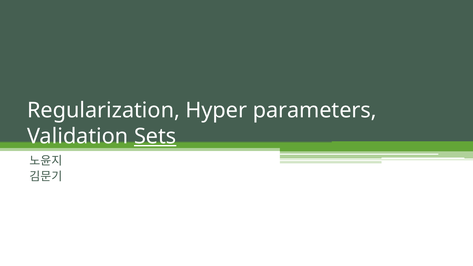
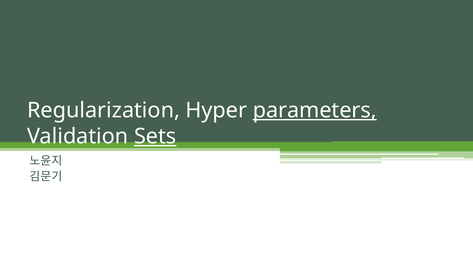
parameters underline: none -> present (315, 110)
